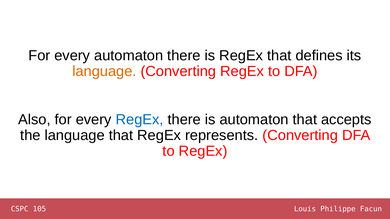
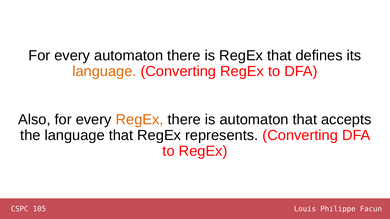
RegEx colour: blue -> orange (140, 120)
